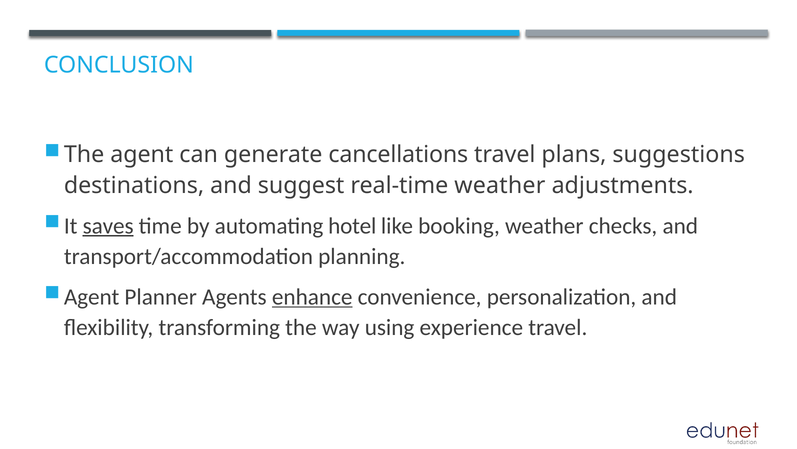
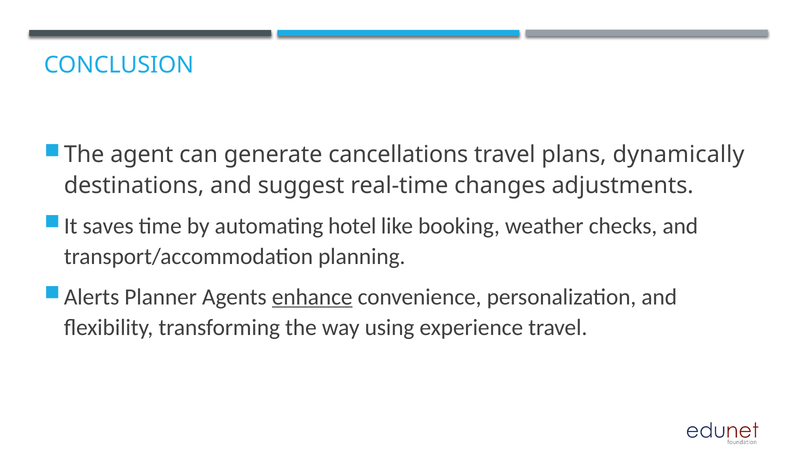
suggestions: suggestions -> dynamically (679, 154)
real-time weather: weather -> changes (500, 185)
saves underline: present -> none (108, 226)
Agent: Agent -> Alerts (92, 297)
